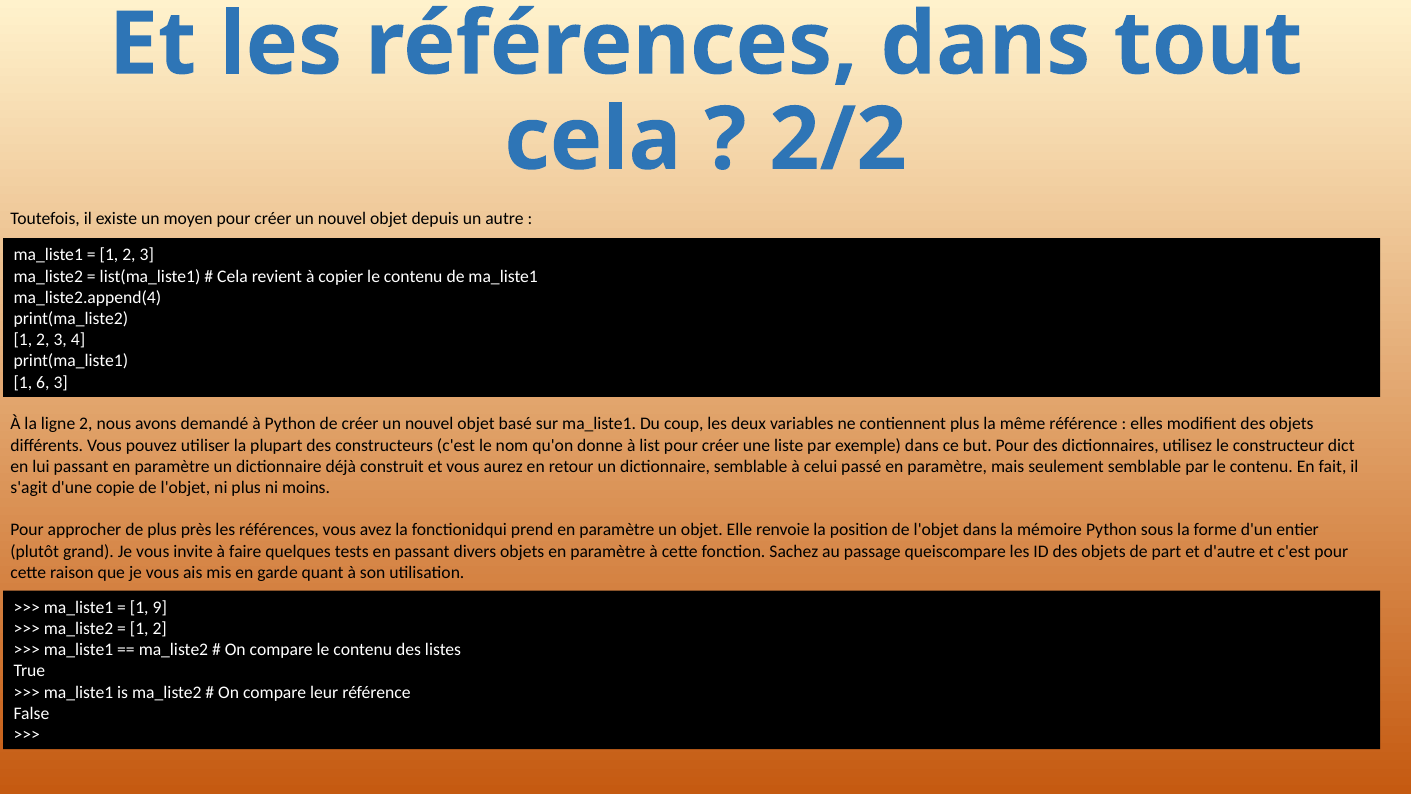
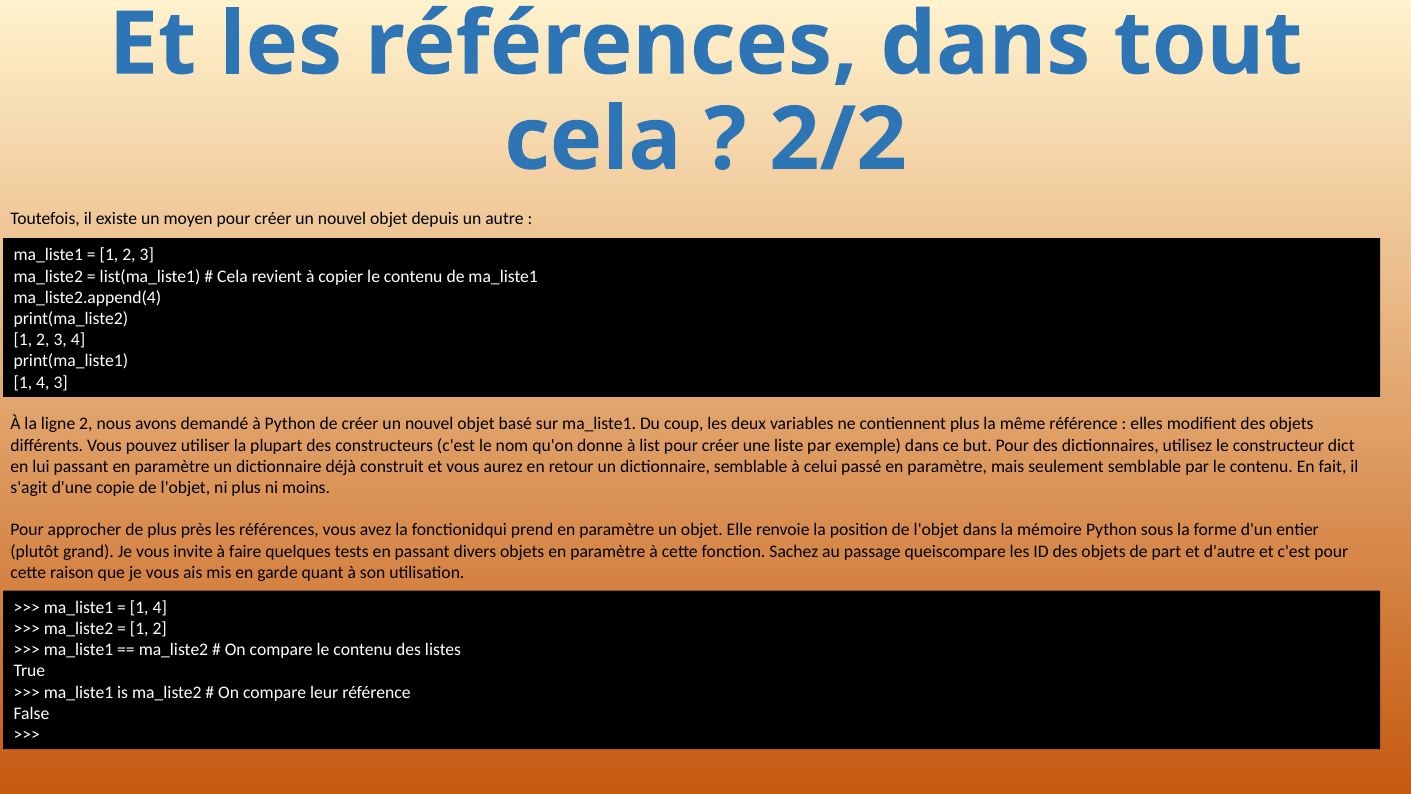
6: 6 -> 4 (43, 382)
9: 9 -> 4 (160, 607)
